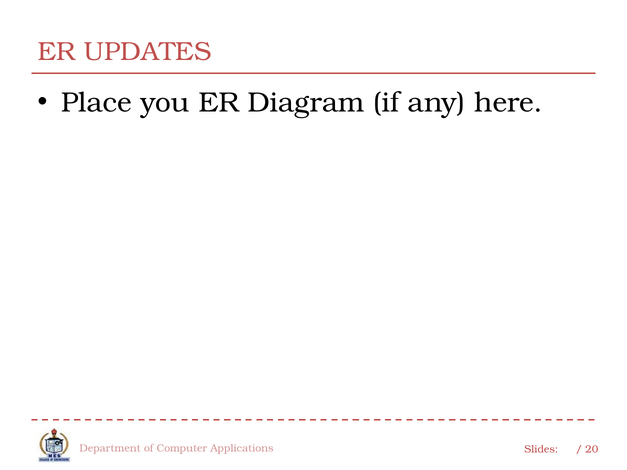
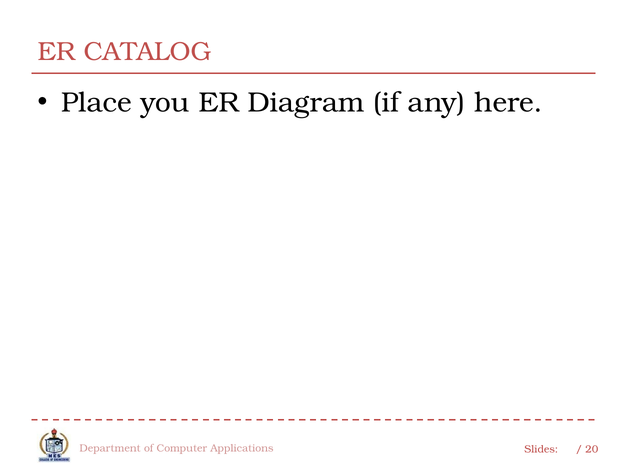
UPDATES: UPDATES -> CATALOG (148, 51)
